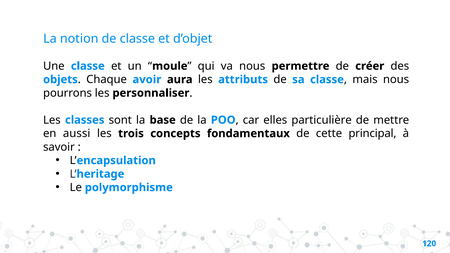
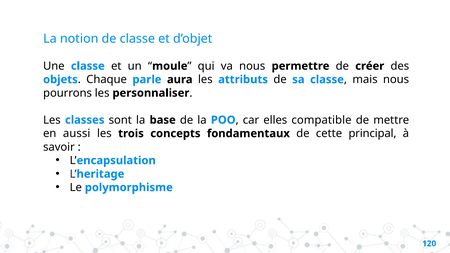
avoir: avoir -> parle (147, 80)
particulière: particulière -> compatible (322, 120)
